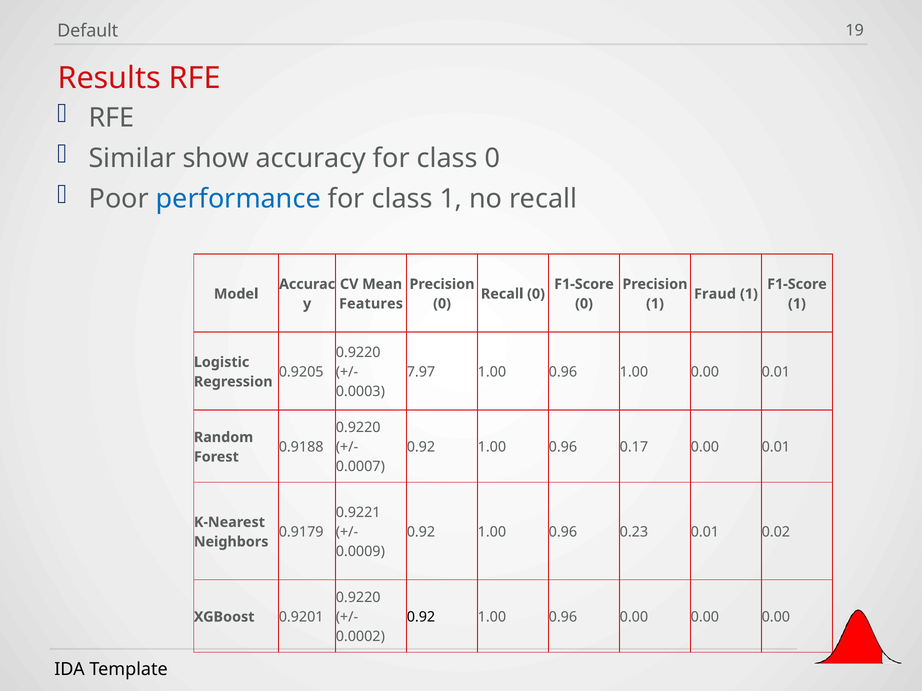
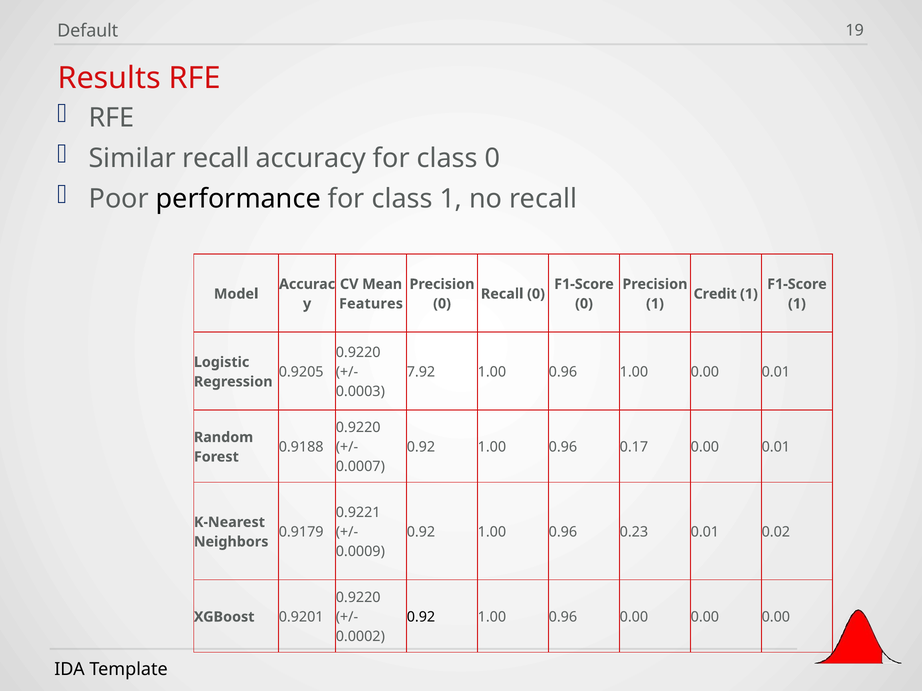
Similar show: show -> recall (216, 158)
performance colour: blue -> black (238, 199)
Fraud: Fraud -> Credit (715, 294)
7.97: 7.97 -> 7.92 (421, 372)
